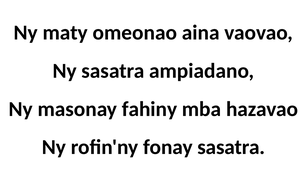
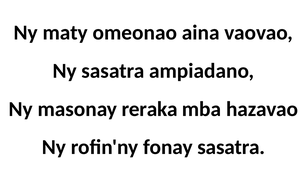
fahiny: fahiny -> reraka (150, 109)
